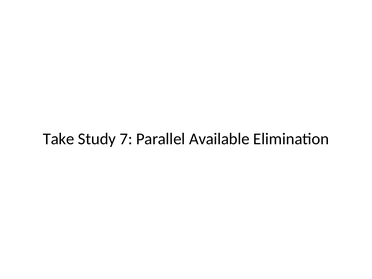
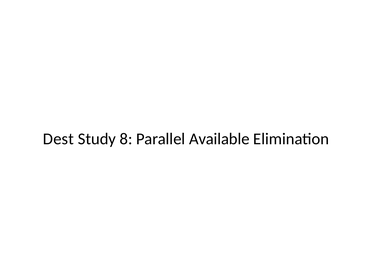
Take: Take -> Dest (58, 139)
7: 7 -> 8 (126, 139)
